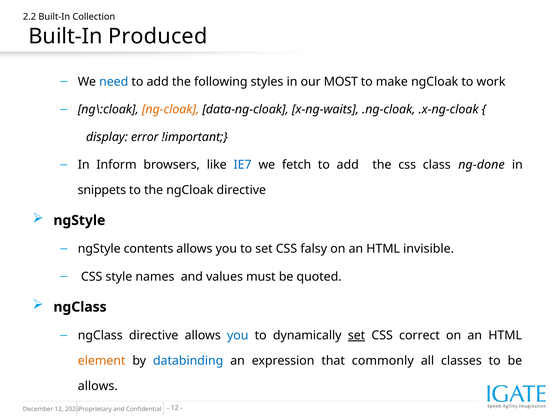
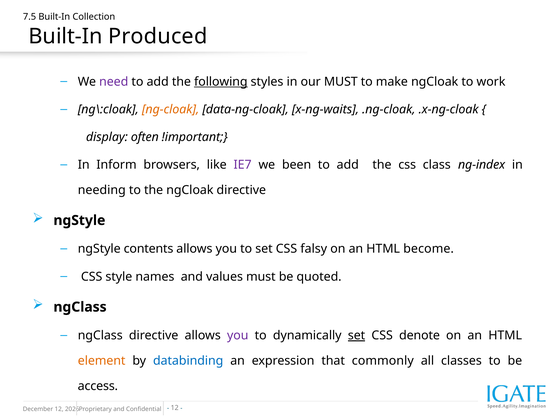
2.2: 2.2 -> 7.5 (30, 17)
need colour: blue -> purple (114, 82)
following underline: none -> present (221, 82)
our MOST: MOST -> MUST (341, 82)
error: error -> often (145, 137)
IE7 colour: blue -> purple (243, 165)
fetch: fetch -> been (297, 165)
ng-done: ng-done -> ng-index (482, 165)
snippets: snippets -> needing (102, 190)
invisible: invisible -> become (429, 249)
you colour: blue -> purple (238, 335)
correct: correct -> denote (420, 335)
allows: allows -> access (98, 386)
